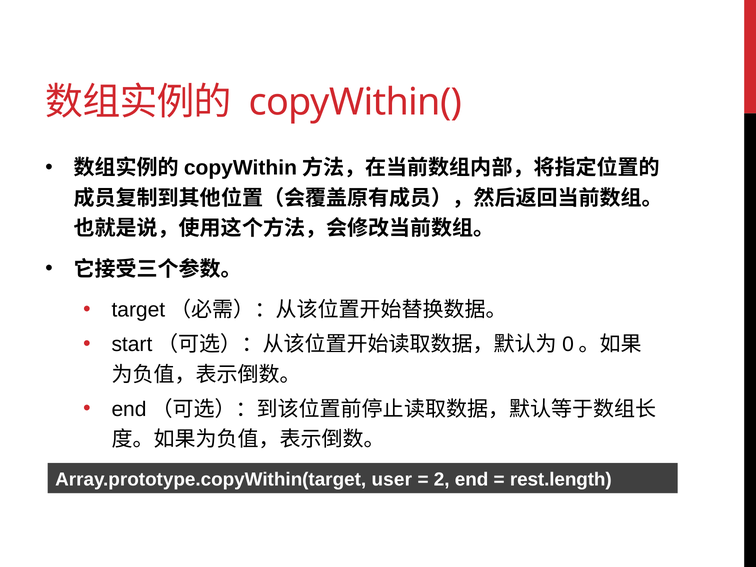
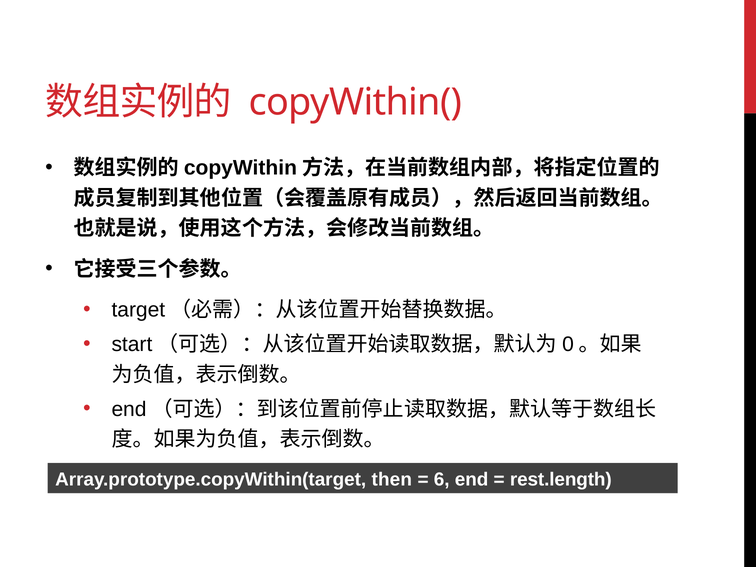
user: user -> then (392, 479)
2: 2 -> 6 (442, 479)
